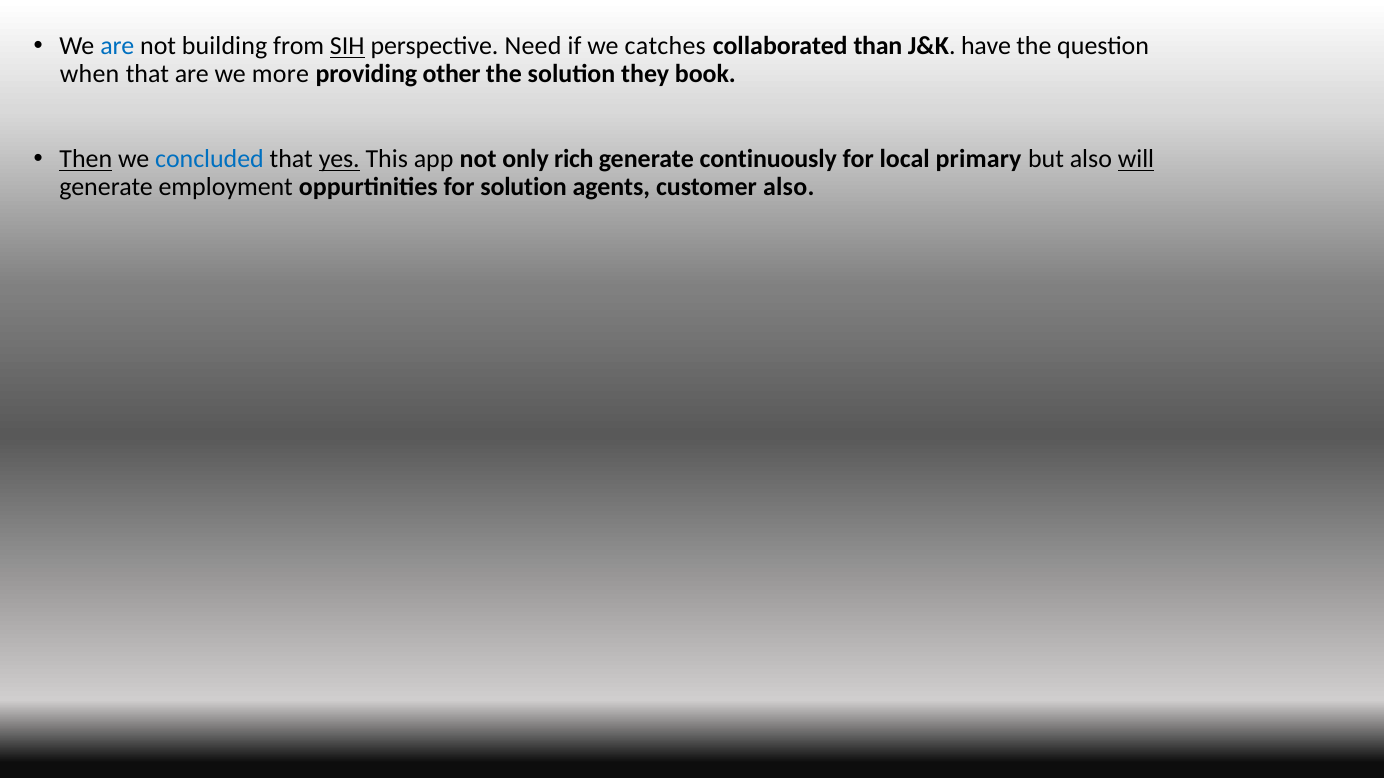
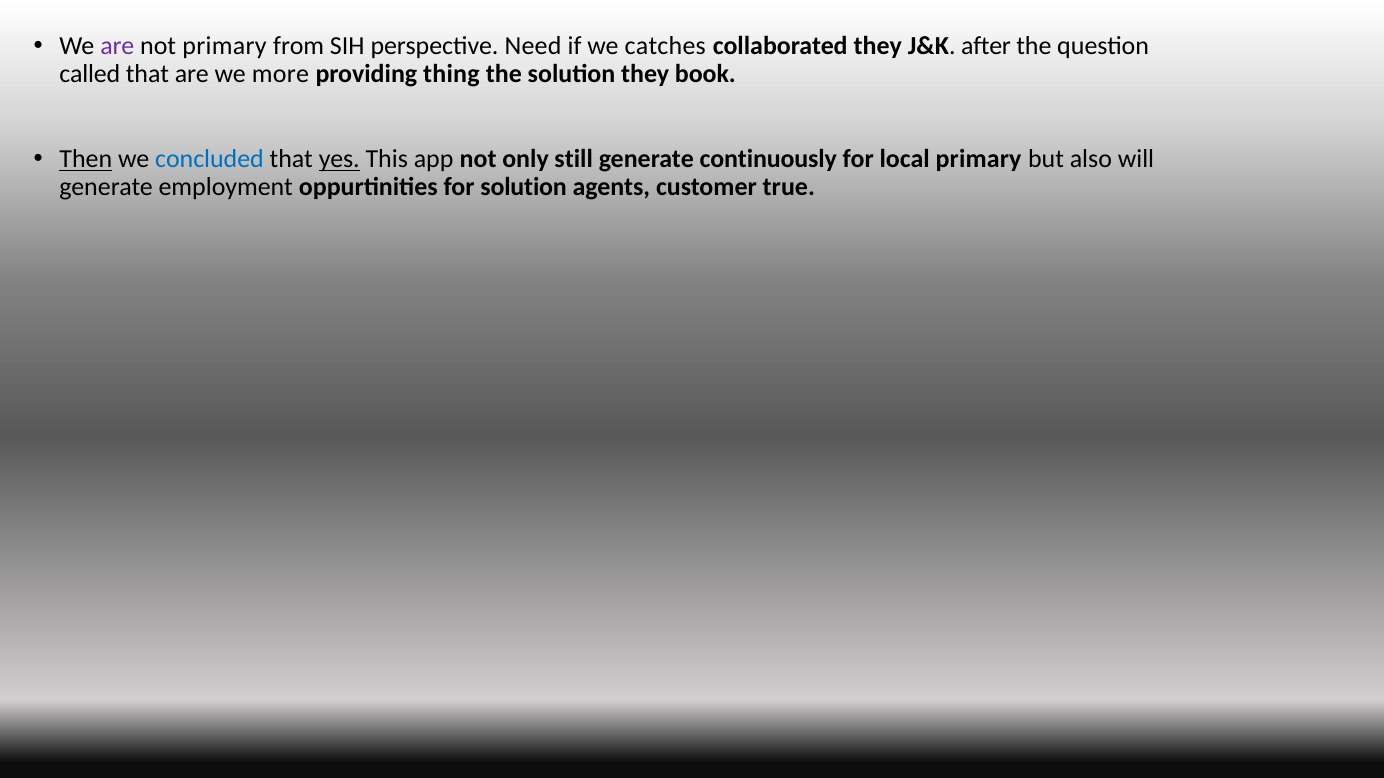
are colour: blue -> purple (117, 46)
not building: building -> primary (225, 46)
SIH underline: present -> none (347, 46)
collaborated than: than -> they (878, 46)
have: have -> after (986, 46)
when: when -> called (90, 74)
other: other -> thing (451, 74)
rich: rich -> still (574, 159)
will underline: present -> none (1136, 159)
customer also: also -> true (789, 187)
